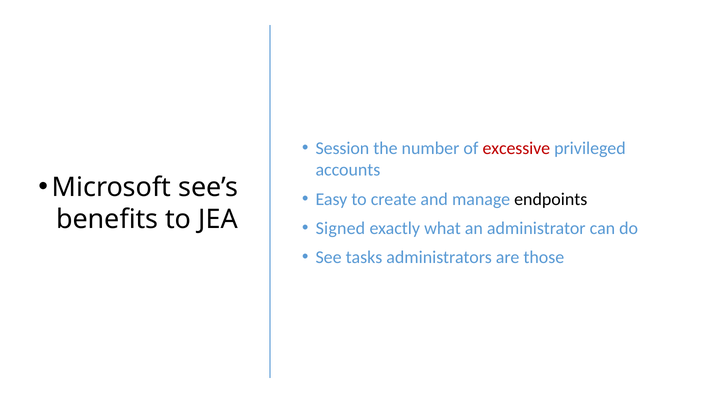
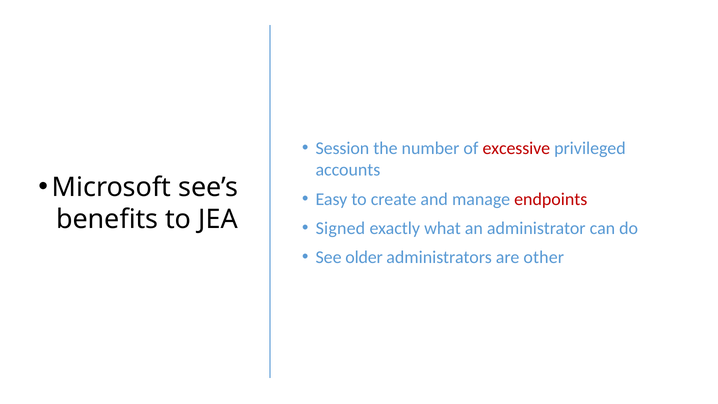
endpoints colour: black -> red (551, 199)
tasks: tasks -> older (364, 257)
those: those -> other (544, 257)
